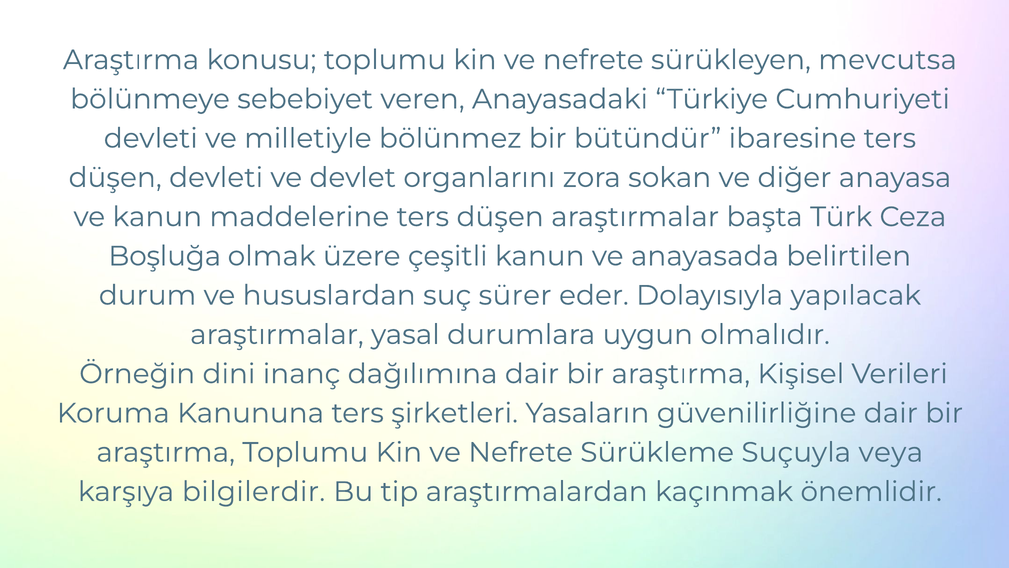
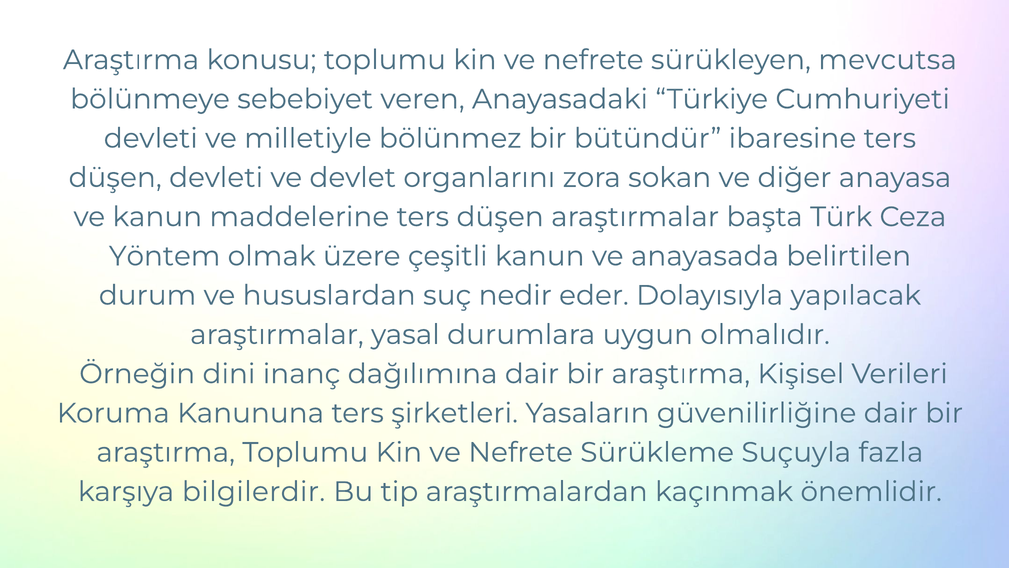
Boşluğa: Boşluğa -> Yöntem (165, 256)
sürer: sürer -> nedir (515, 295)
veya: veya -> fazla (891, 452)
